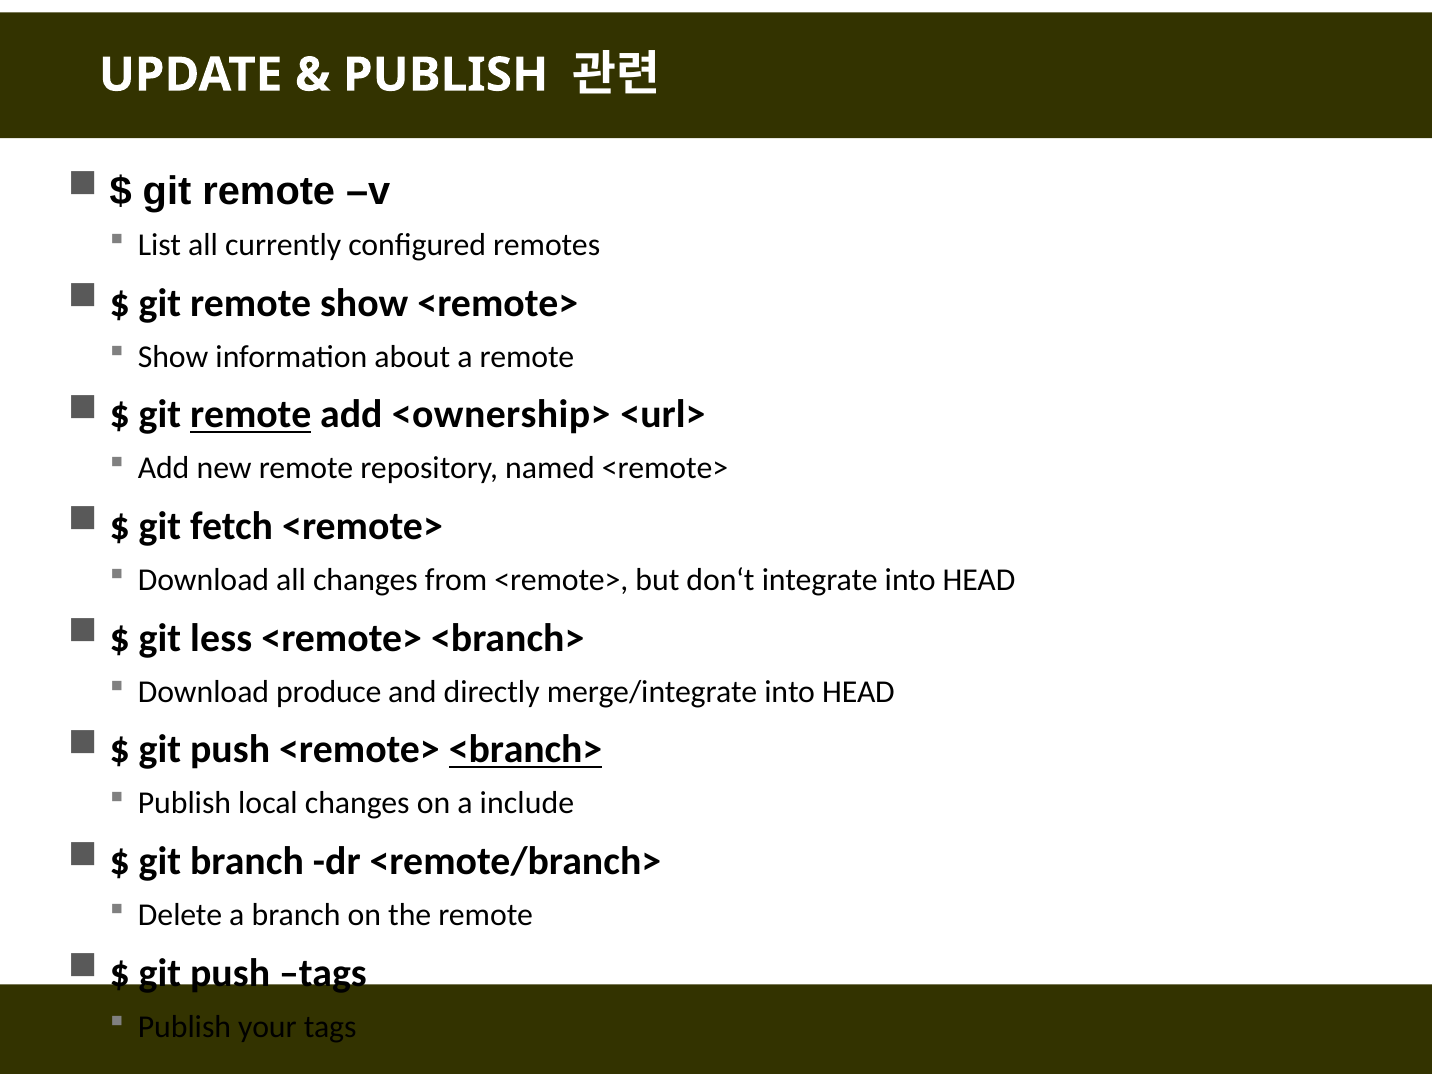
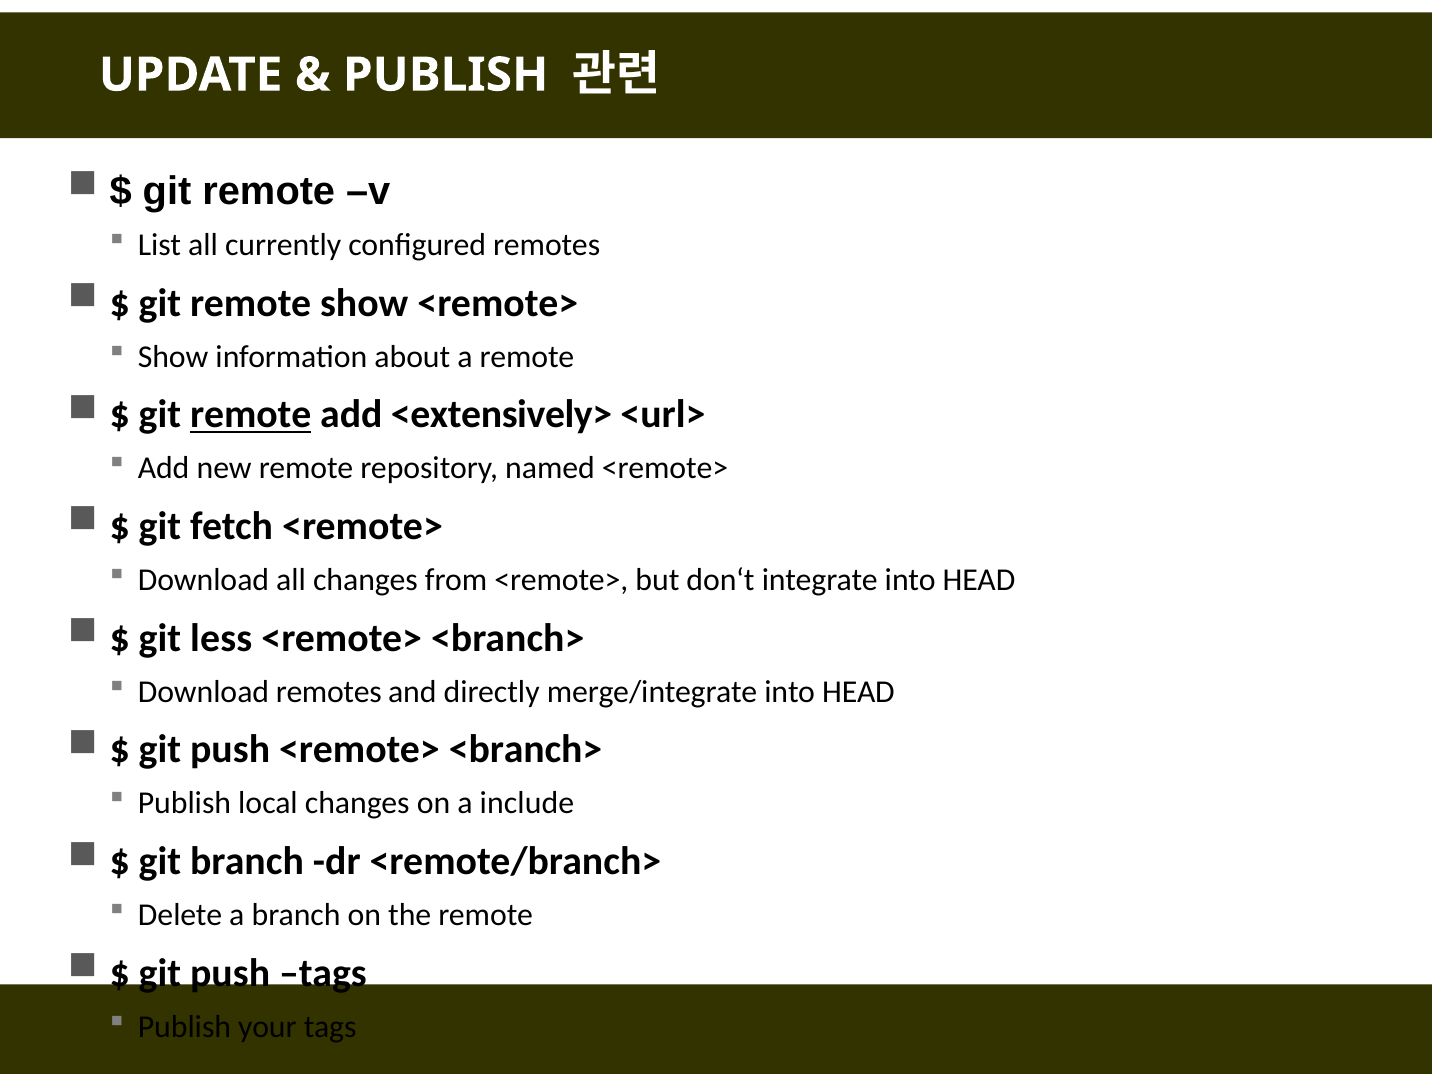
<ownership>: <ownership> -> <extensively> (502, 415)
Download produce: produce -> remotes (329, 692)
<branch> underline: present -> none (526, 750)
